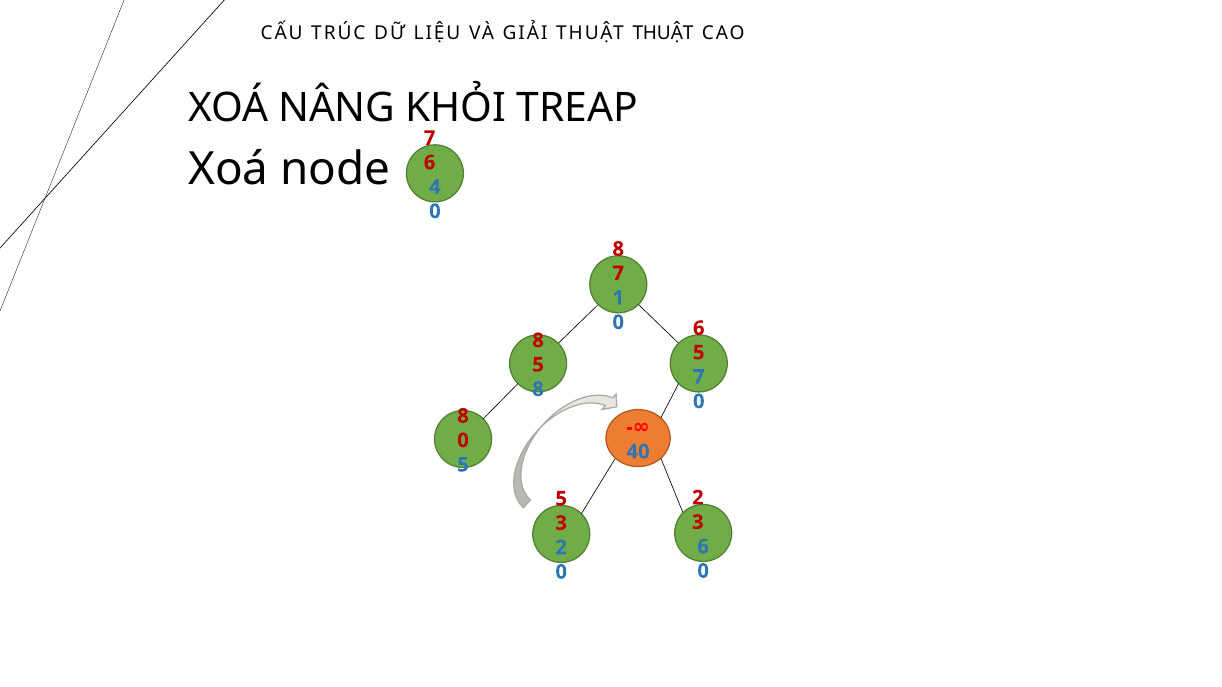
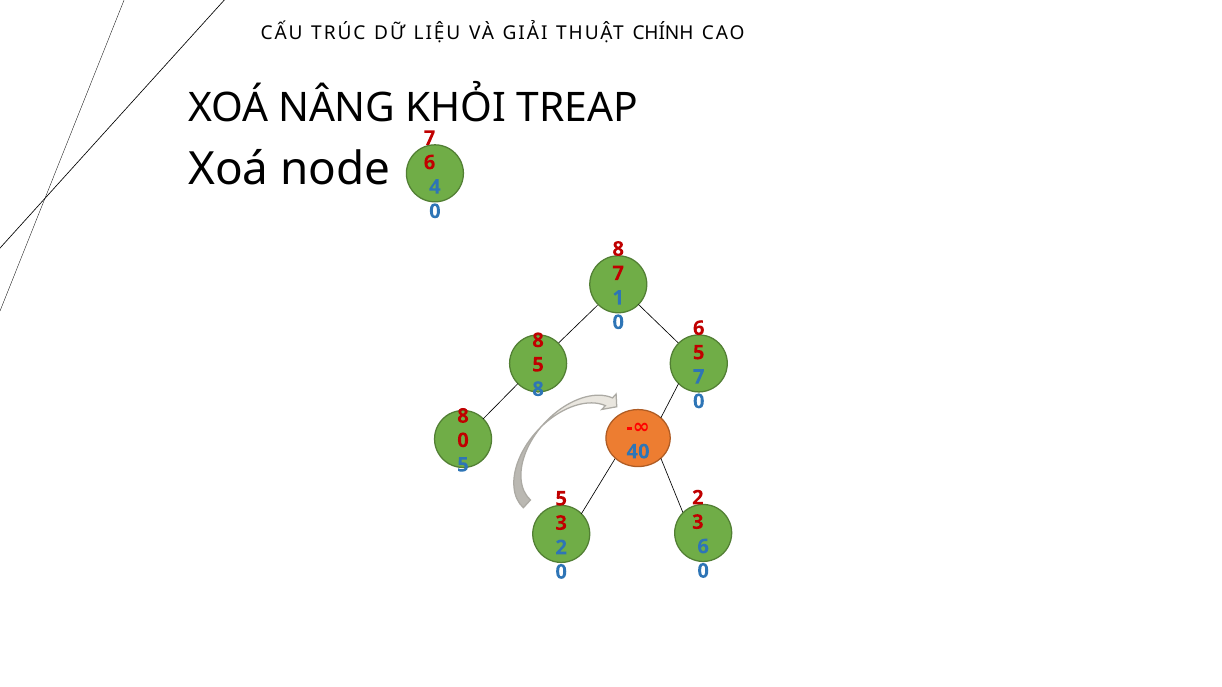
THUẬT THUẬT: THUẬT -> CHÍNH (663, 33)
